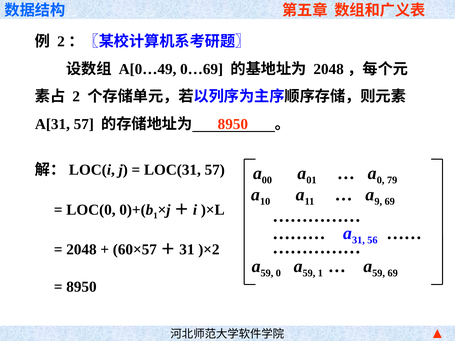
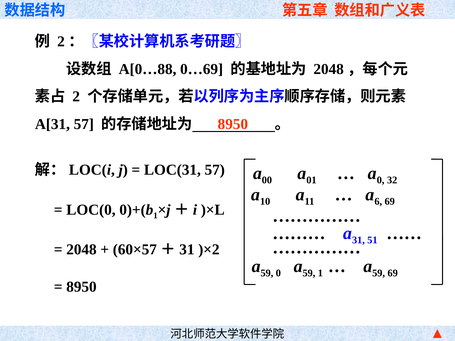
A[0…49: A[0…49 -> A[0…88 (148, 69)
79: 79 -> 32 (392, 180)
9: 9 -> 6 (378, 202)
56: 56 -> 51 (372, 240)
